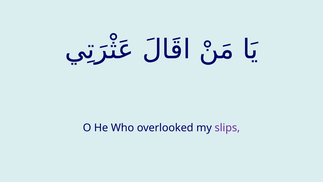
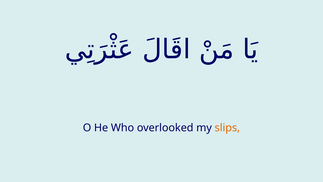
slips colour: purple -> orange (227, 128)
